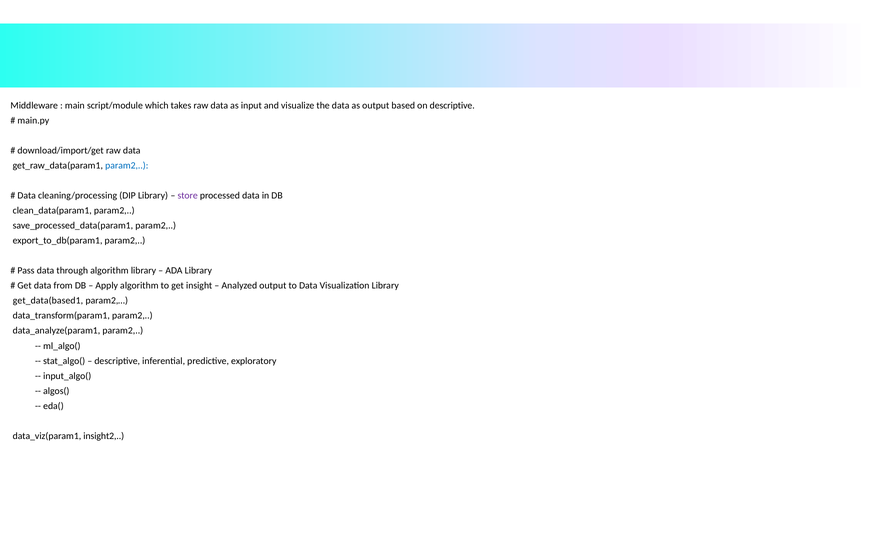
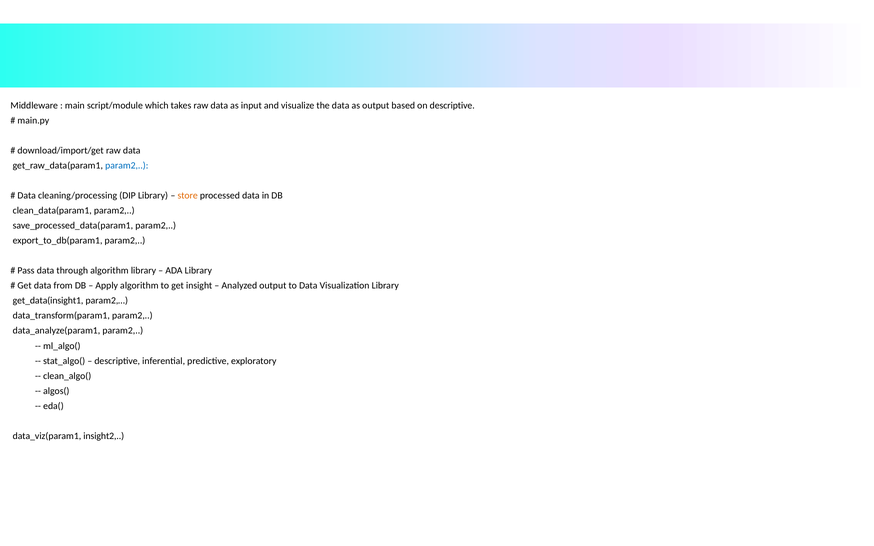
store colour: purple -> orange (188, 196)
get_data(based1: get_data(based1 -> get_data(insight1 (48, 301)
input_algo(: input_algo( -> clean_algo( (67, 376)
